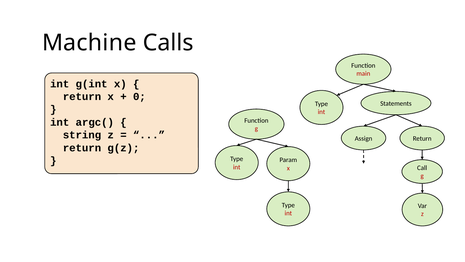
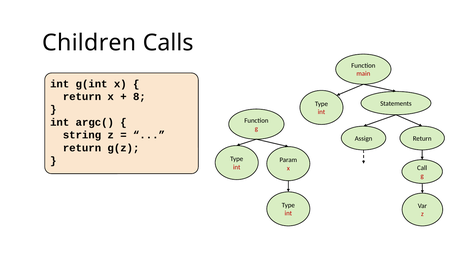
Machine: Machine -> Children (89, 43)
0: 0 -> 8 (139, 96)
